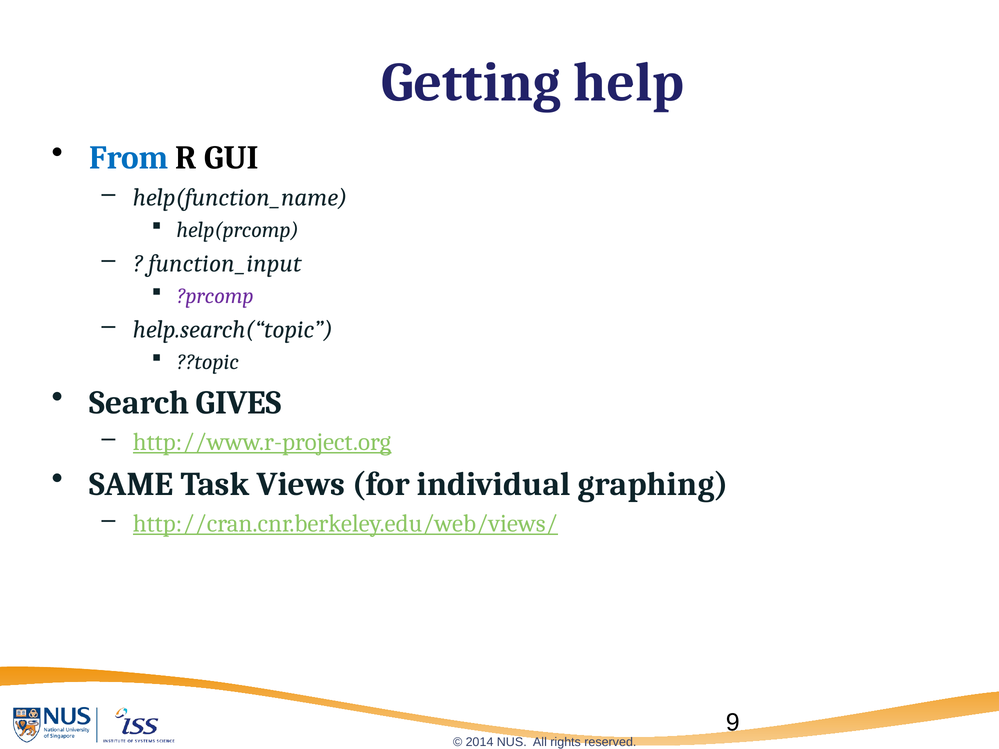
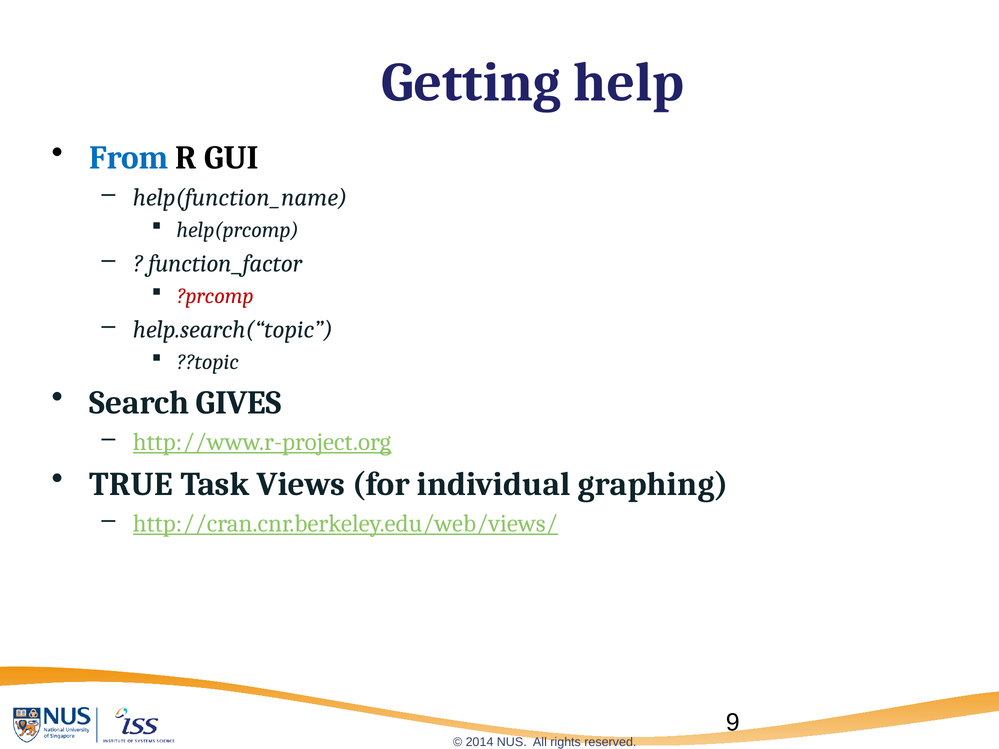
function_input: function_input -> function_factor (225, 263)
?prcomp colour: purple -> red (215, 296)
SAME: SAME -> TRUE (131, 484)
